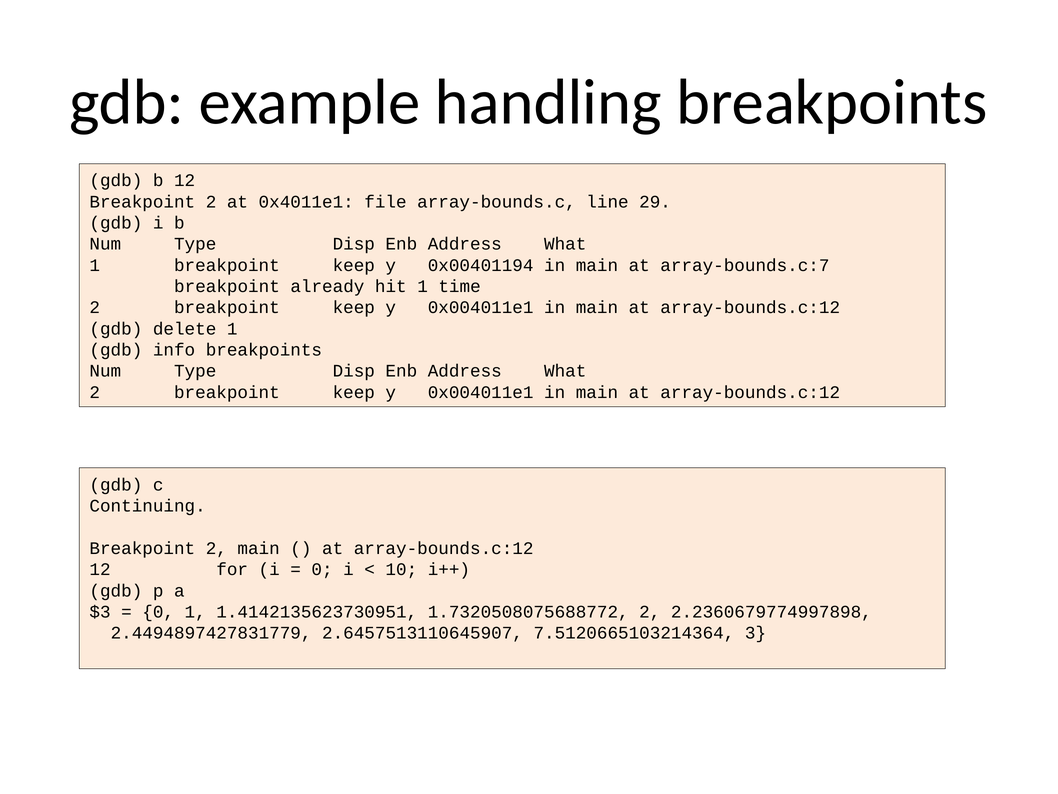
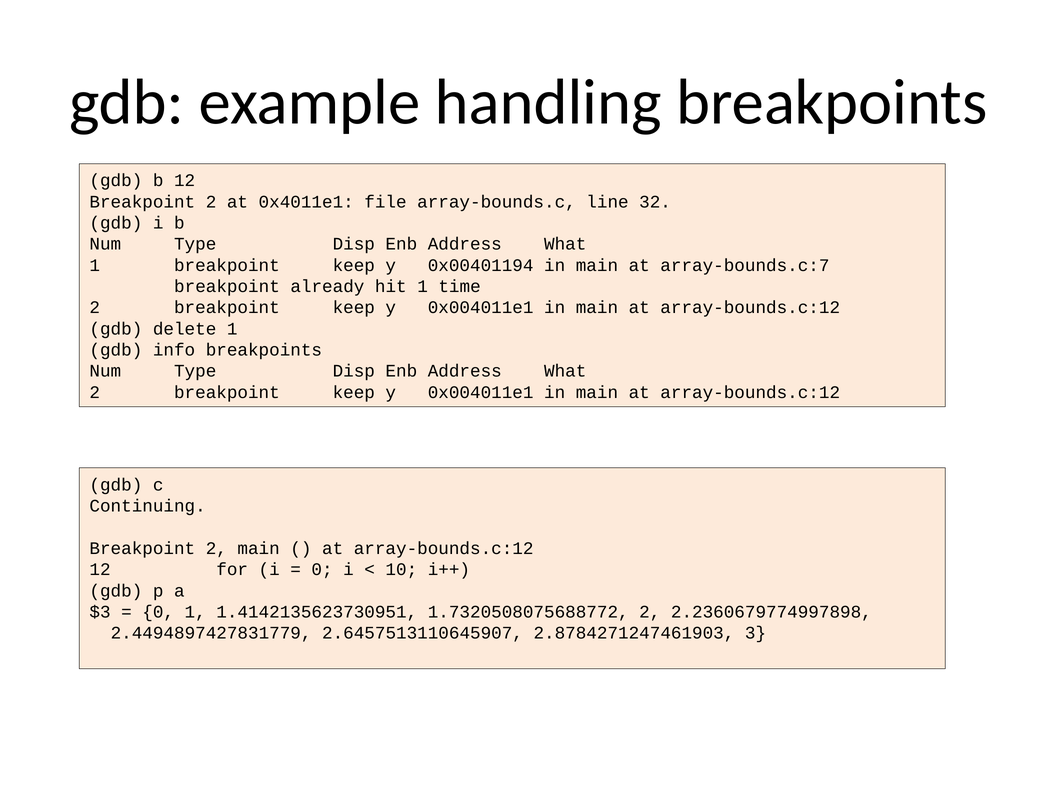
29: 29 -> 32 (655, 202)
7.5120665103214364: 7.5120665103214364 -> 2.8784271247461903 (634, 633)
